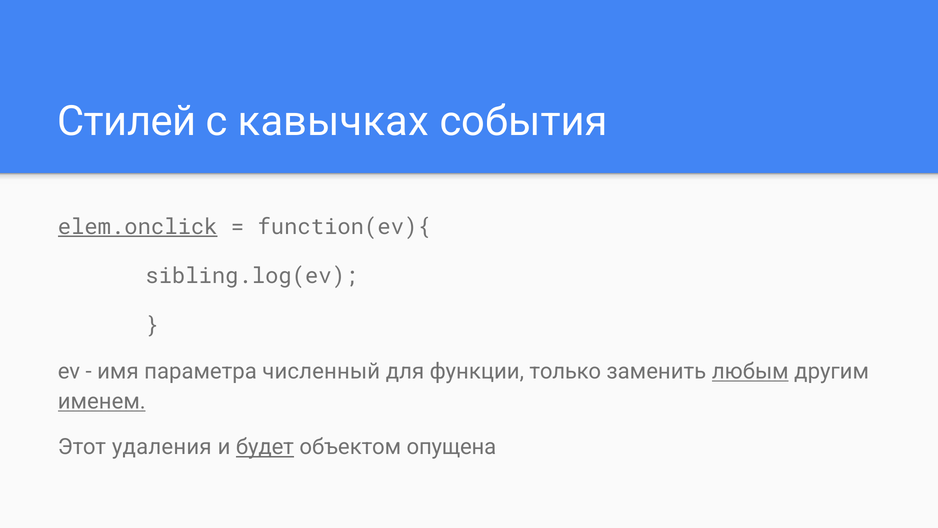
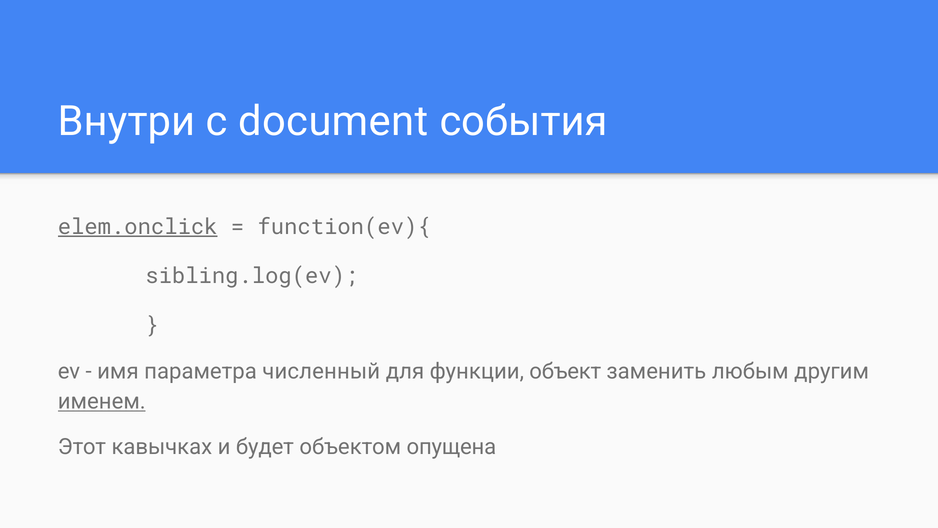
Стилей: Стилей -> Внутри (127, 121)
кавычках: кавычках -> document (333, 121)
только: только -> объект (565, 371)
любым underline: present -> none (750, 371)
удаления: удаления -> кавычках (162, 447)
будет underline: present -> none (265, 447)
